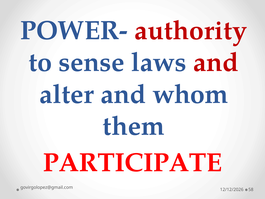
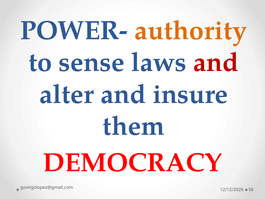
authority colour: red -> orange (191, 31)
whom: whom -> insure (190, 94)
PARTICIPATE: PARTICIPATE -> DEMOCRACY (132, 162)
